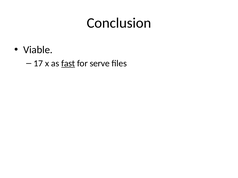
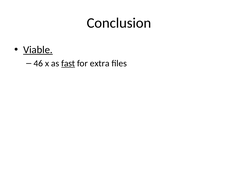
Viable underline: none -> present (38, 50)
17: 17 -> 46 (38, 64)
serve: serve -> extra (100, 64)
